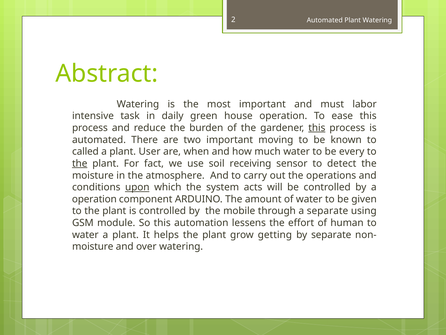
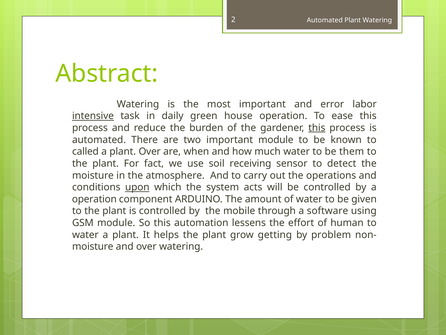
must: must -> error (332, 104)
intensive underline: none -> present (93, 116)
important moving: moving -> module (276, 140)
plant User: User -> Over (150, 151)
every: every -> them (352, 151)
the underline: present -> none (80, 163)
a separate: separate -> software (327, 211)
by separate: separate -> problem (331, 234)
